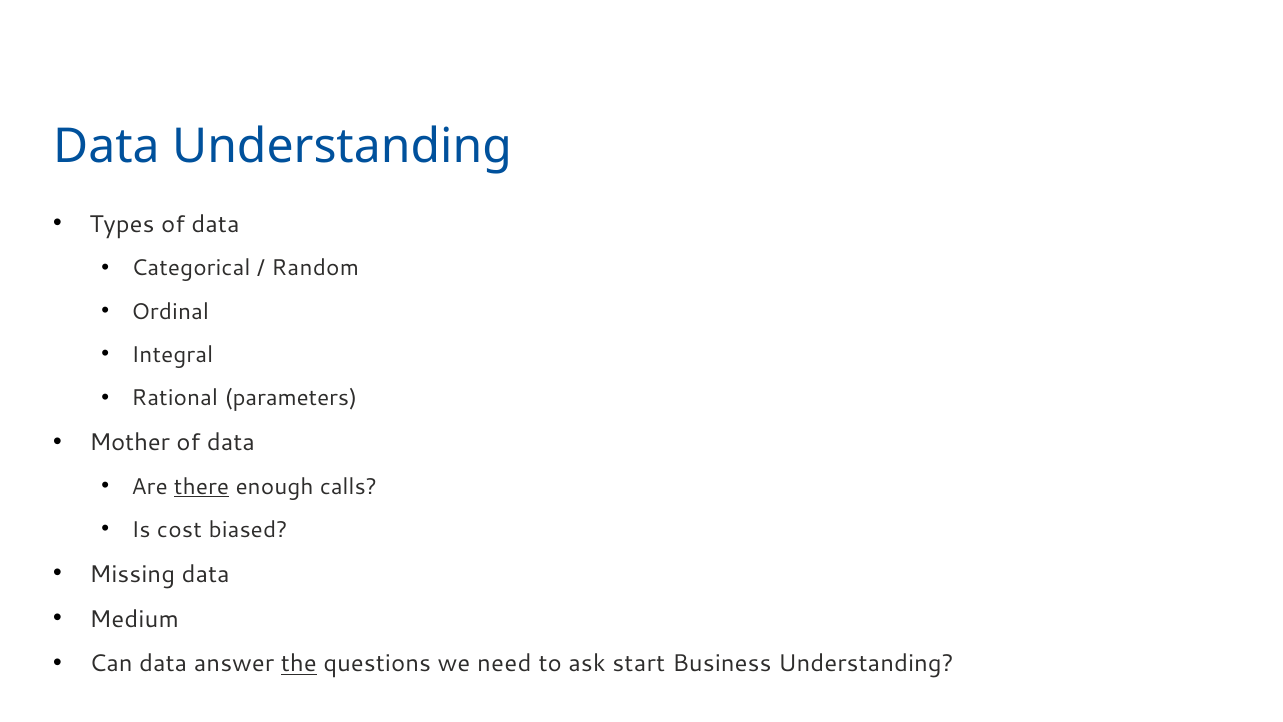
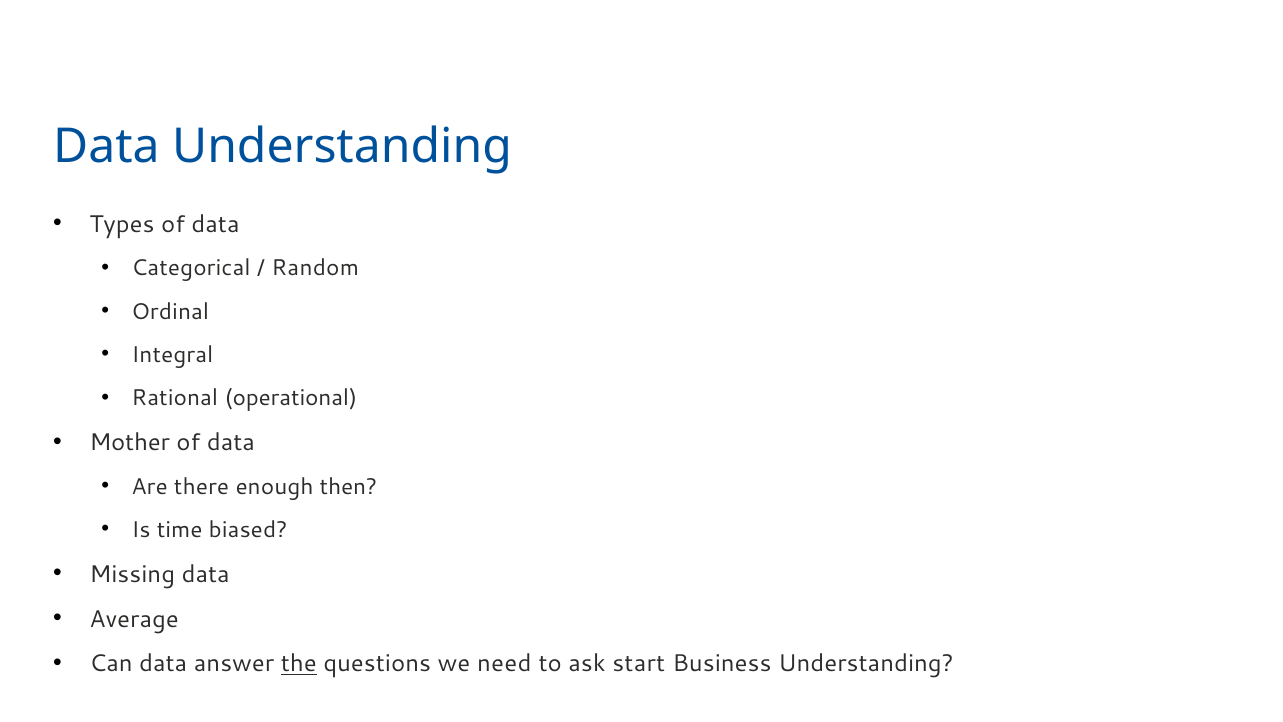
parameters: parameters -> operational (291, 398)
there underline: present -> none (202, 486)
calls: calls -> then (349, 486)
cost: cost -> time (180, 530)
Medium: Medium -> Average (134, 619)
